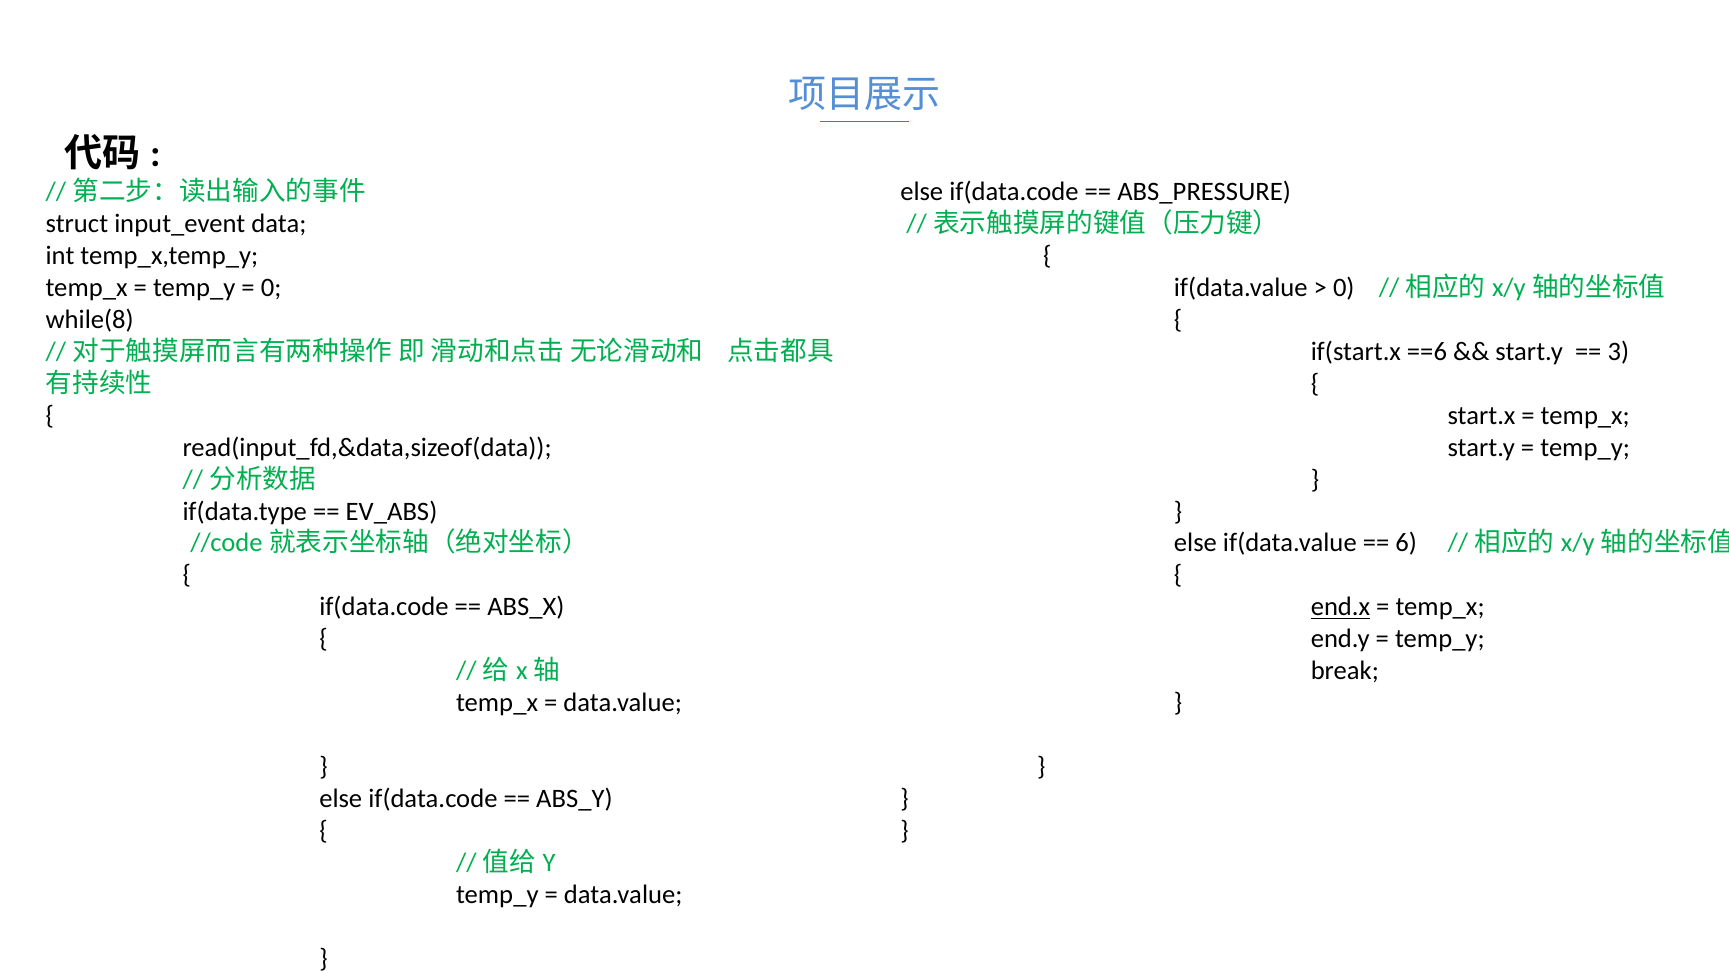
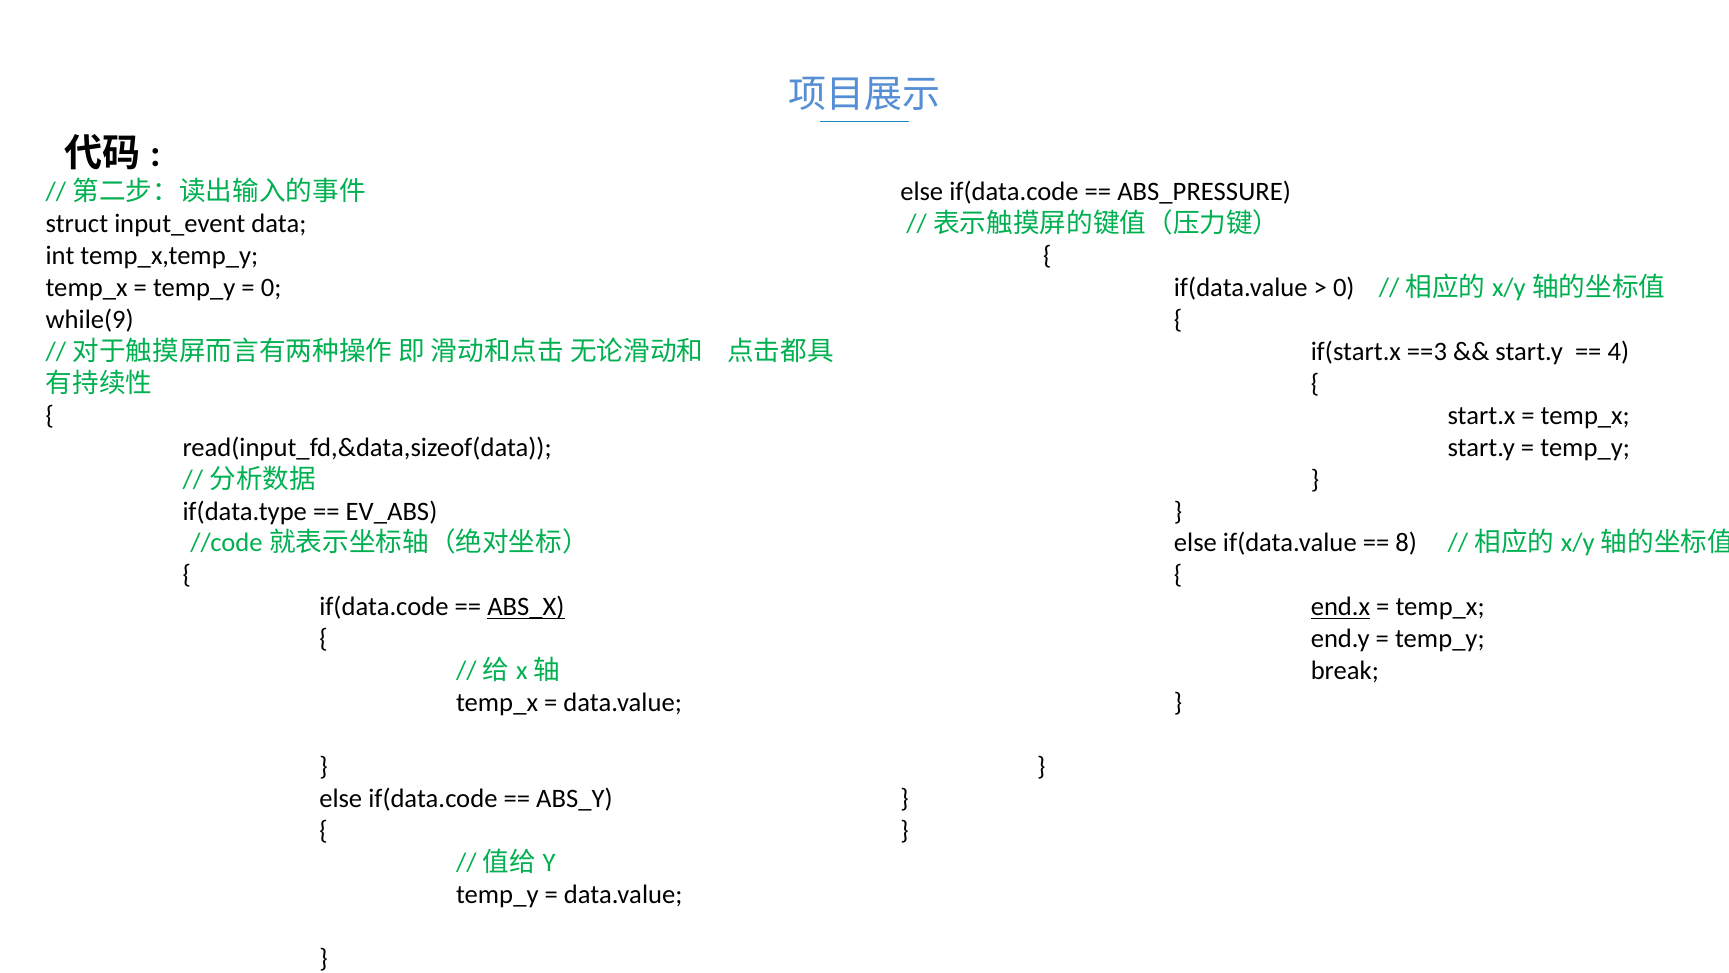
while(8: while(8 -> while(9 (90, 319)
==6: ==6 -> ==3 (1427, 351)
3: 3 -> 4 (1618, 351)
6: 6 -> 8 (1406, 543)
ABS_X underline: none -> present (526, 607)
